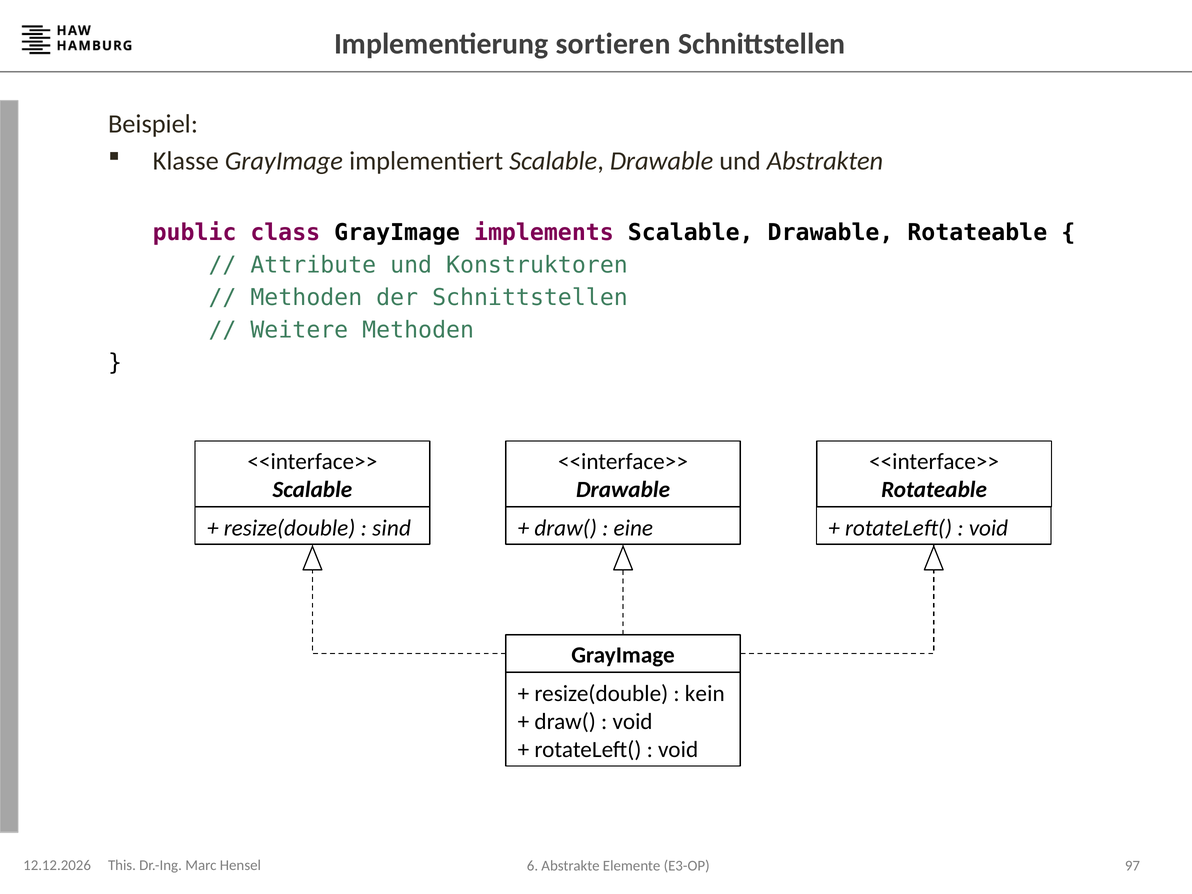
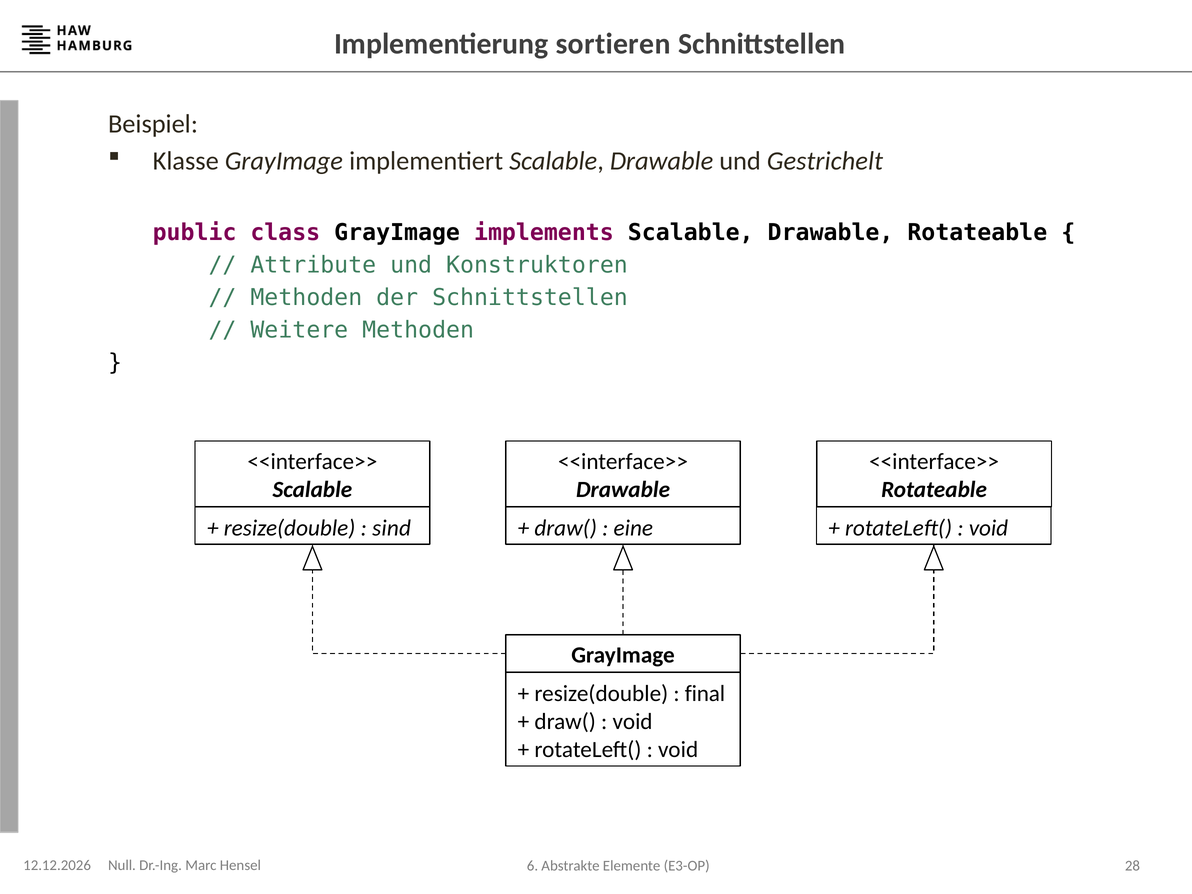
Abstrakten: Abstrakten -> Gestrichelt (825, 161)
kein: kein -> final (705, 694)
This: This -> Null (122, 865)
97: 97 -> 28 (1132, 866)
